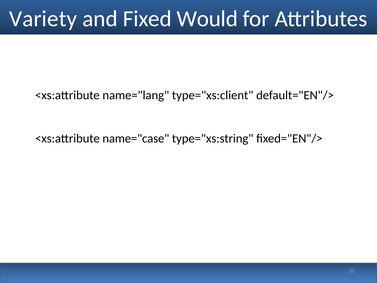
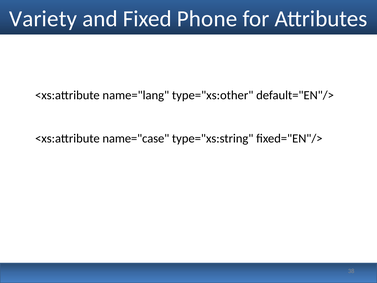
Would: Would -> Phone (207, 19)
type="xs:client: type="xs:client -> type="xs:other (213, 95)
